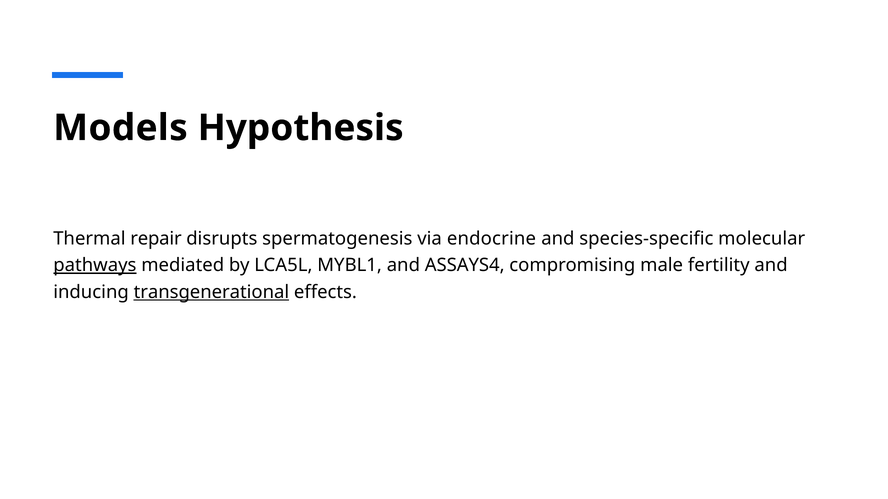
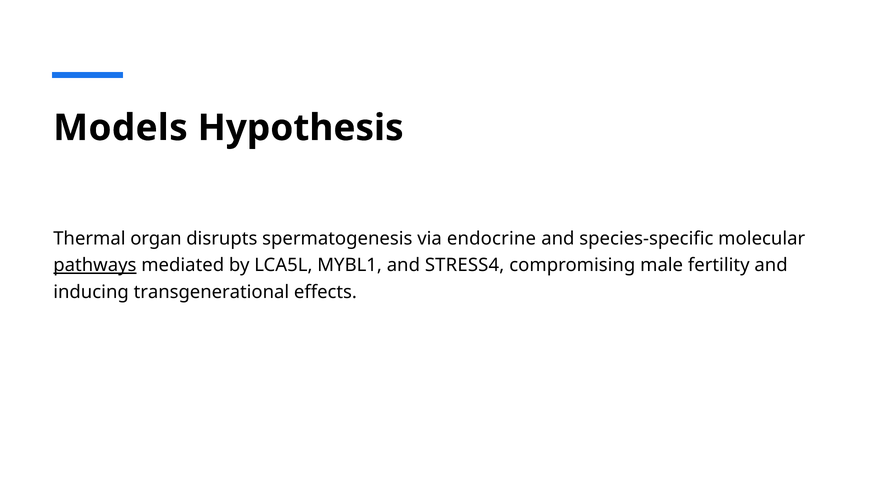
repair: repair -> organ (156, 239)
ASSAYS4: ASSAYS4 -> STRESS4 (465, 266)
transgenerational underline: present -> none (211, 292)
